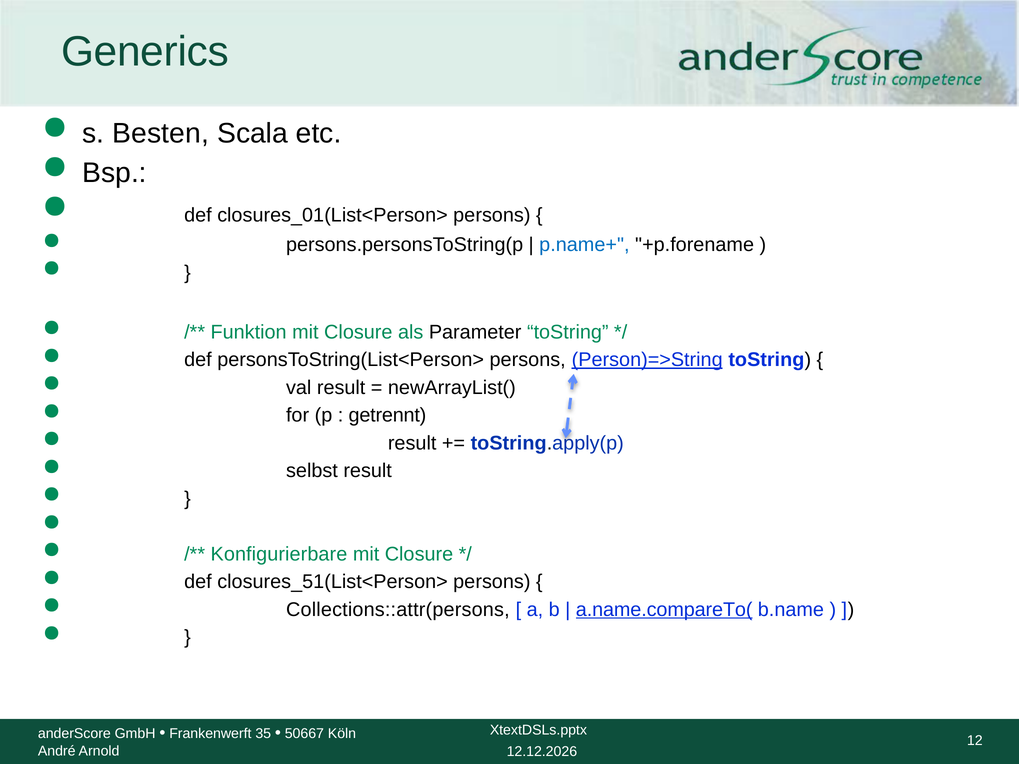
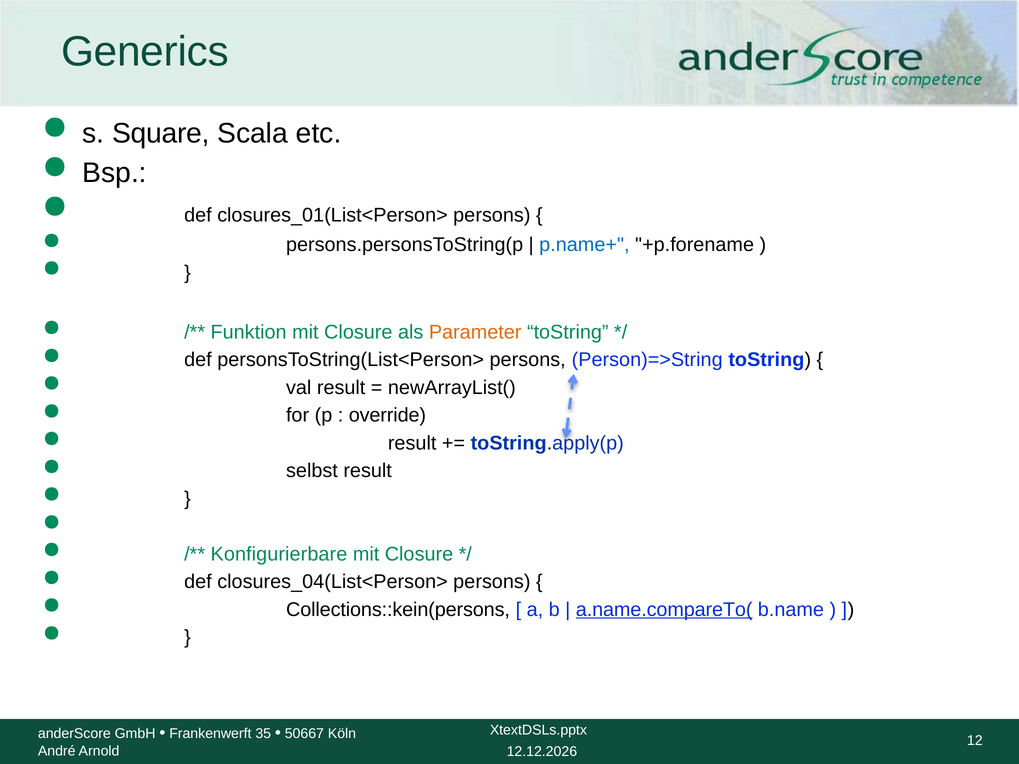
Besten: Besten -> Square (161, 133)
Parameter colour: black -> orange (475, 332)
Person)=>String underline: present -> none (647, 360)
getrennt: getrennt -> override (387, 415)
closures_51(List<Person>: closures_51(List<Person> -> closures_04(List<Person> (333, 582)
Collections::attr(persons: Collections::attr(persons -> Collections::kein(persons (398, 610)
